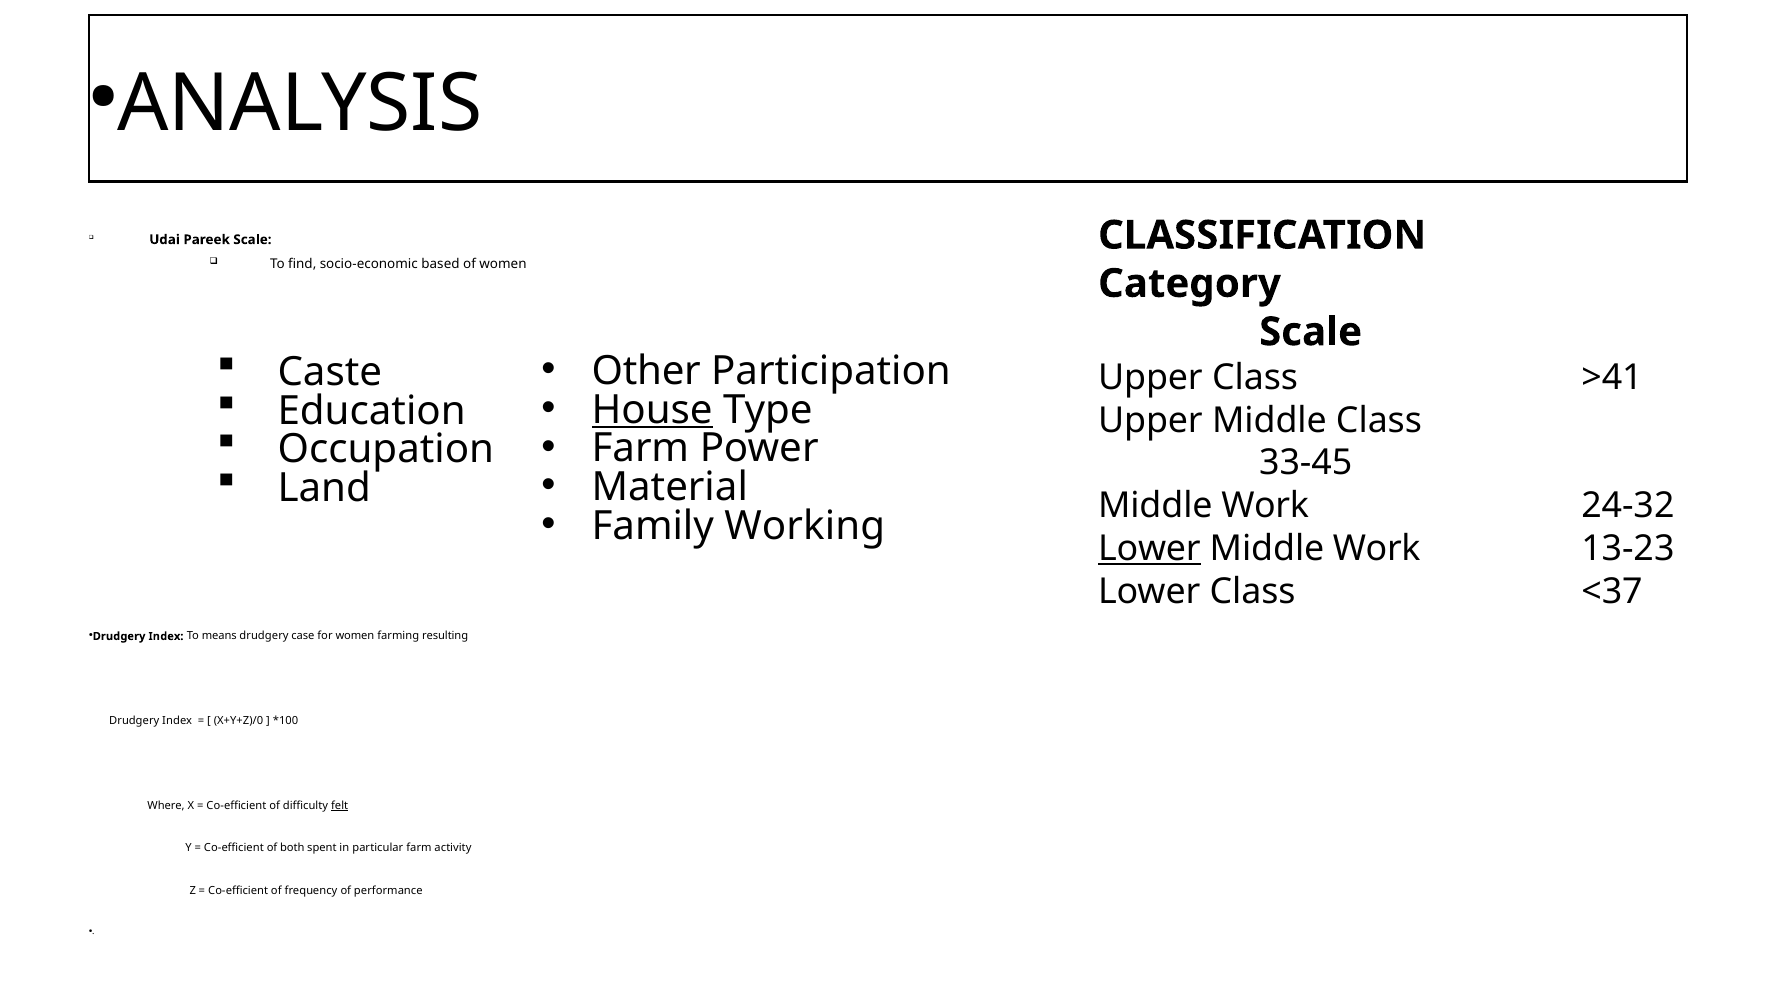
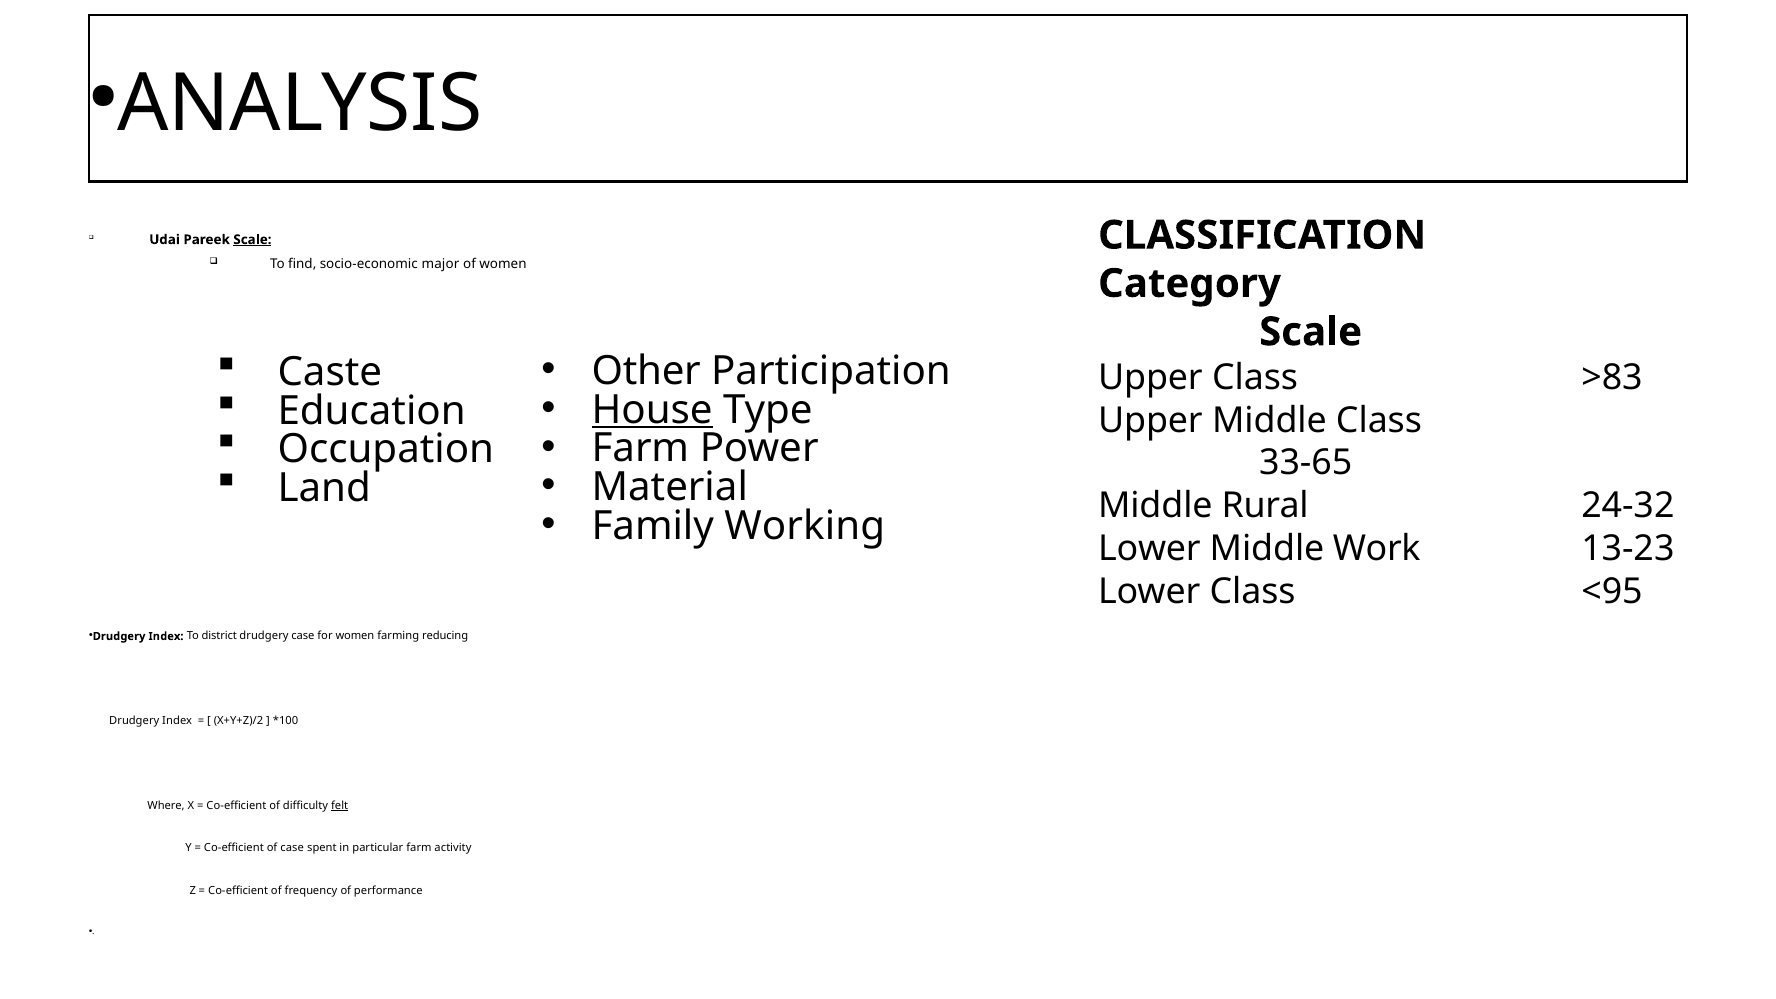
Scale underline: none -> present (252, 240)
based: based -> major (440, 264)
>41: >41 -> >83 (1612, 377)
33-45: 33-45 -> 33-65 (1306, 463)
Work: Work -> Rural (1265, 506)
Lower underline: present -> none (1149, 549)
<37: <37 -> <95 (1612, 592)
means: means -> district (219, 636)
resulting: resulting -> reducing (445, 636)
X+Y+Z)/0: X+Y+Z)/0 -> X+Y+Z)/2 (239, 721)
of both: both -> case (292, 848)
